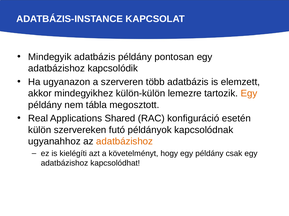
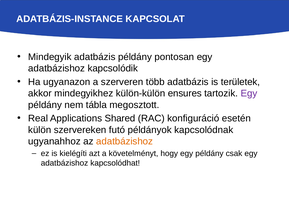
elemzett: elemzett -> területek (240, 82)
lemezre: lemezre -> ensures (185, 94)
Egy colour: orange -> purple (249, 94)
